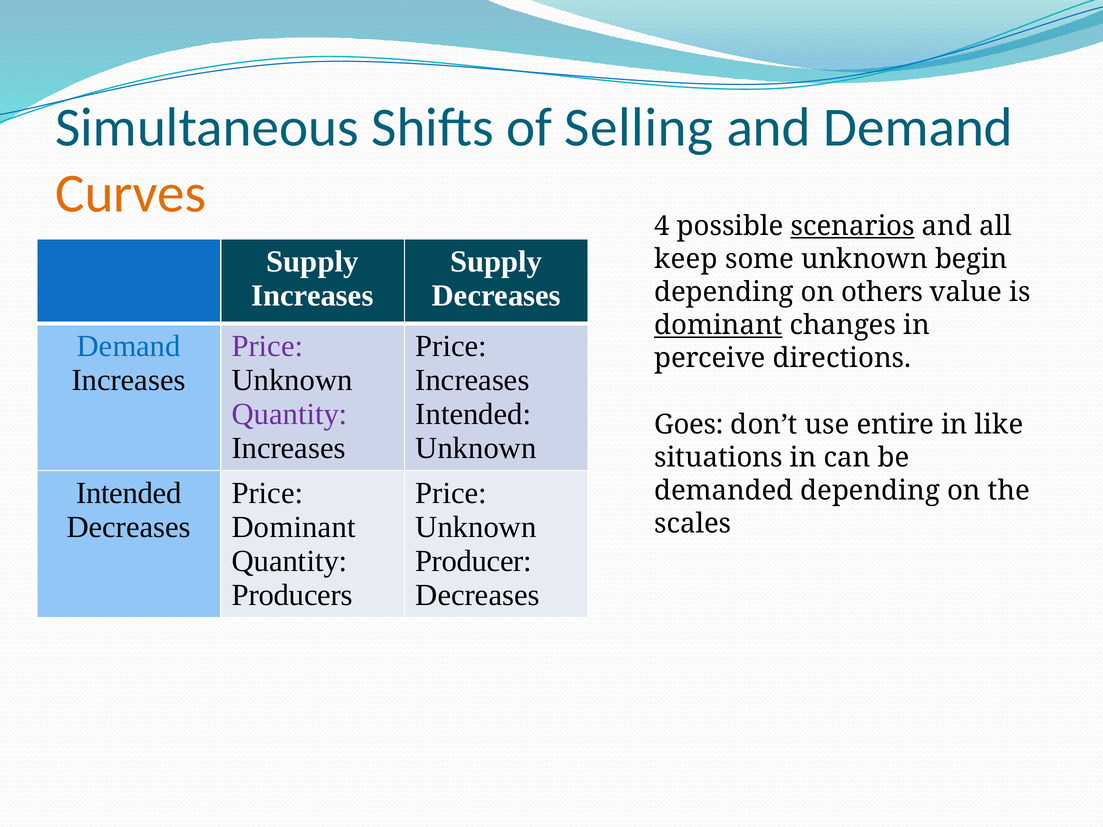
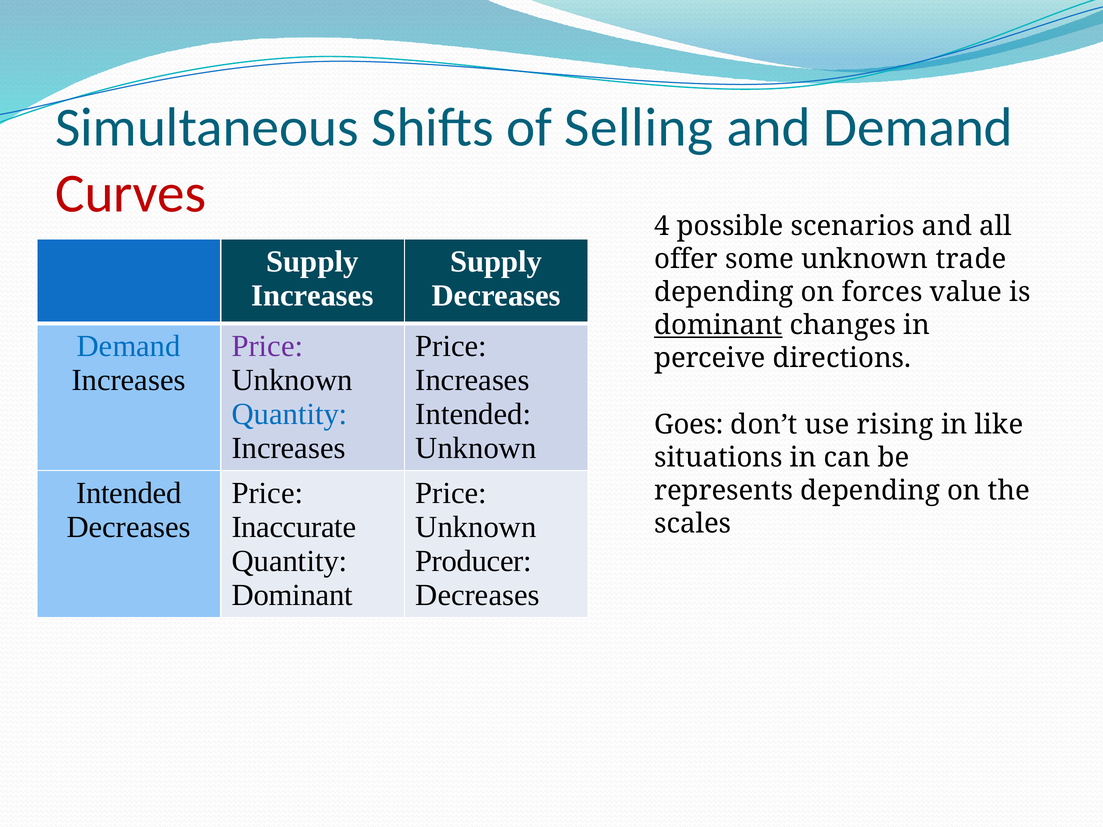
Curves colour: orange -> red (131, 194)
scenarios underline: present -> none (853, 226)
keep: keep -> offer (686, 259)
begin: begin -> trade (971, 259)
others: others -> forces (882, 292)
Quantity colour: purple -> blue (290, 414)
entire: entire -> rising (895, 425)
demanded: demanded -> represents (724, 491)
Dominant: Dominant -> Inaccurate (294, 527)
Producers: Producers -> Dominant (292, 595)
